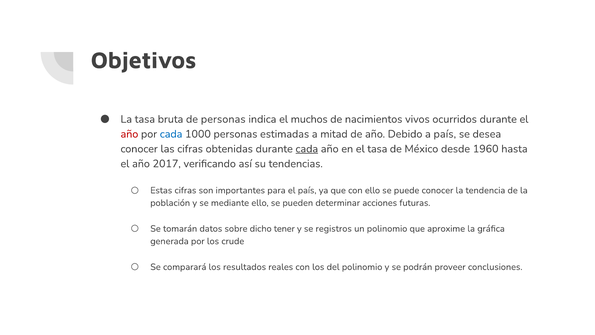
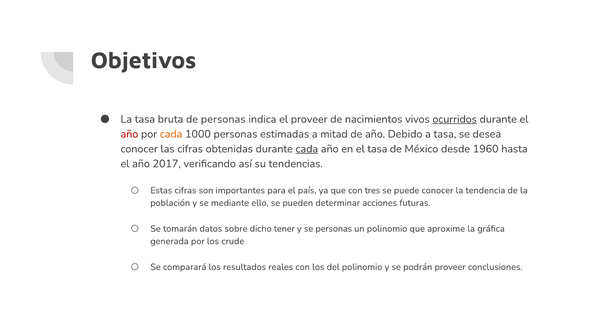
el muchos: muchos -> proveer (309, 119)
ocurridos underline: none -> present (455, 119)
cada colour: blue -> orange (171, 134)
a país: país -> tasa (445, 134)
con ello: ello -> tres (372, 190)
se registros: registros -> personas (334, 228)
